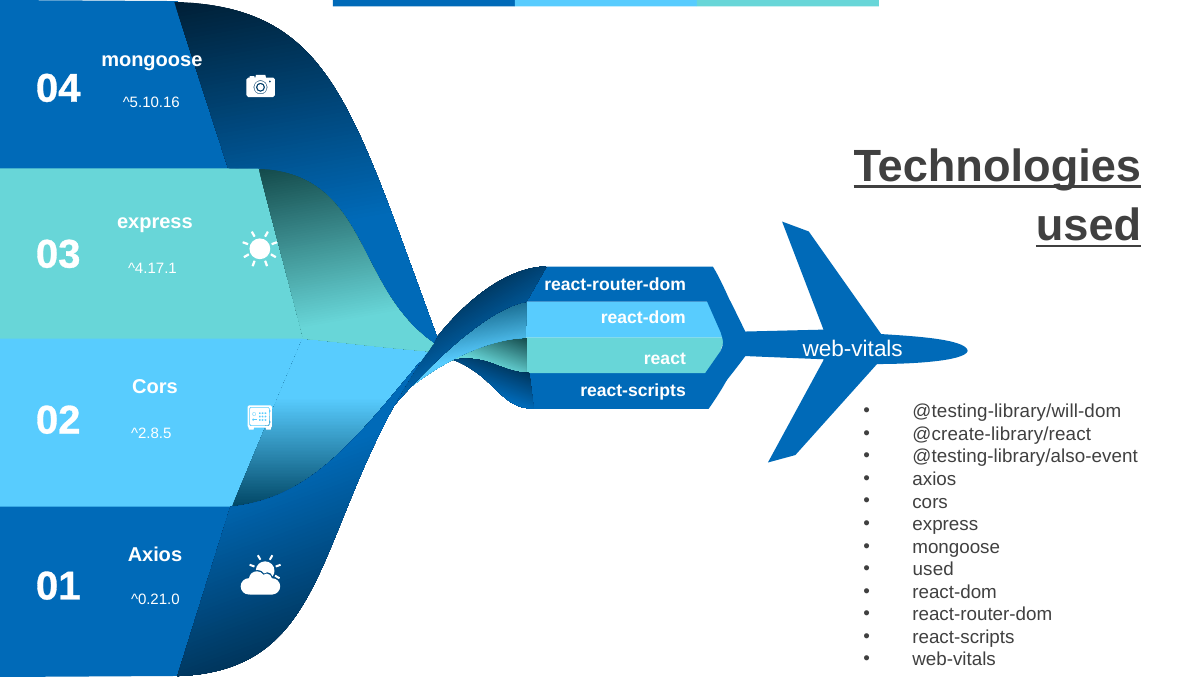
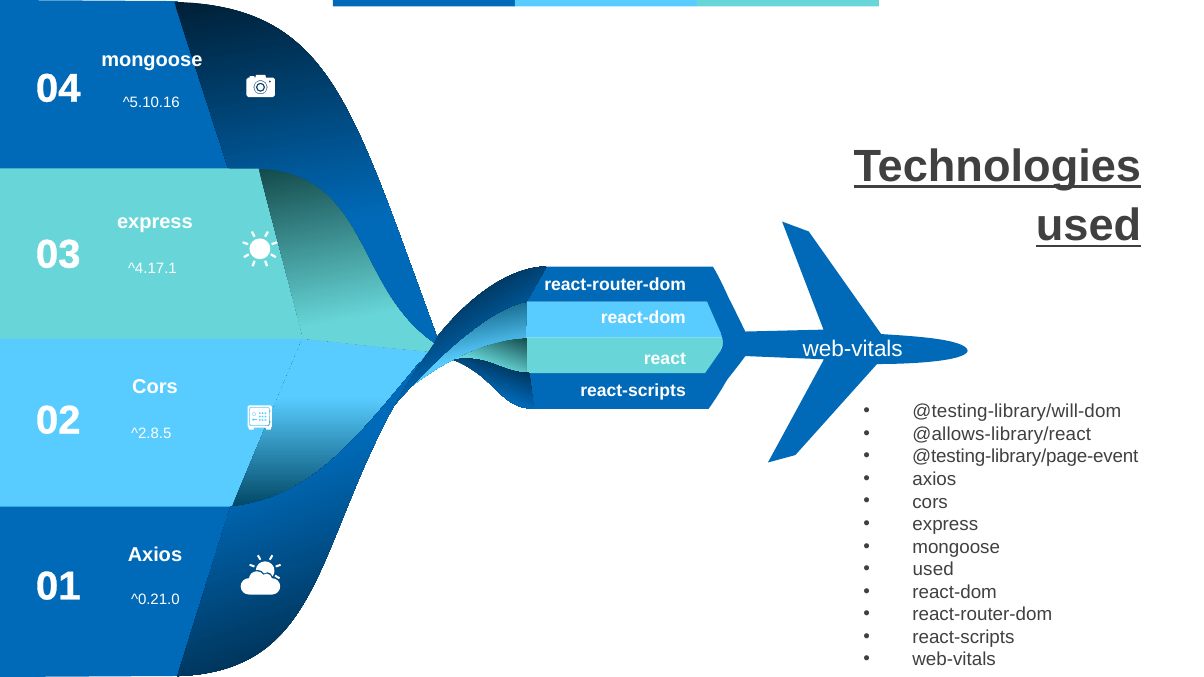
@create-library/react: @create-library/react -> @allows-library/react (1002, 434)
@testing-library/also-event: @testing-library/also-event -> @testing-library/page-event (1025, 457)
